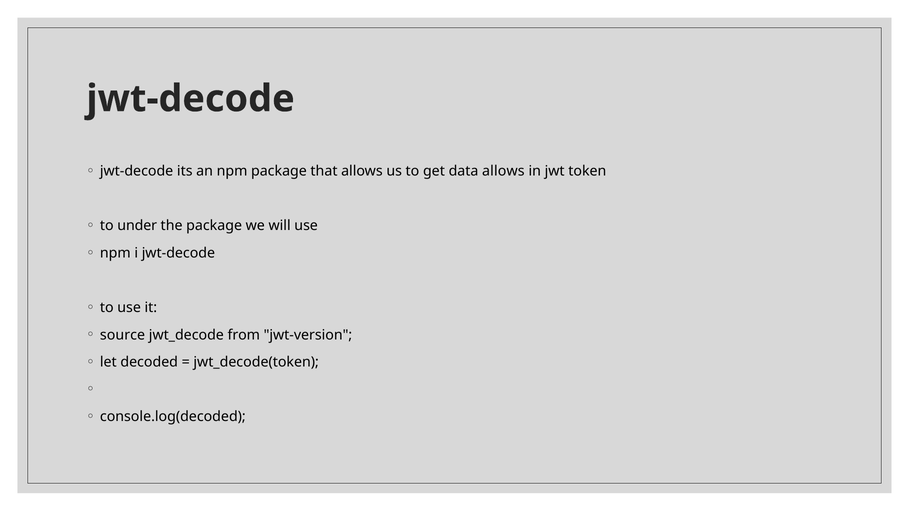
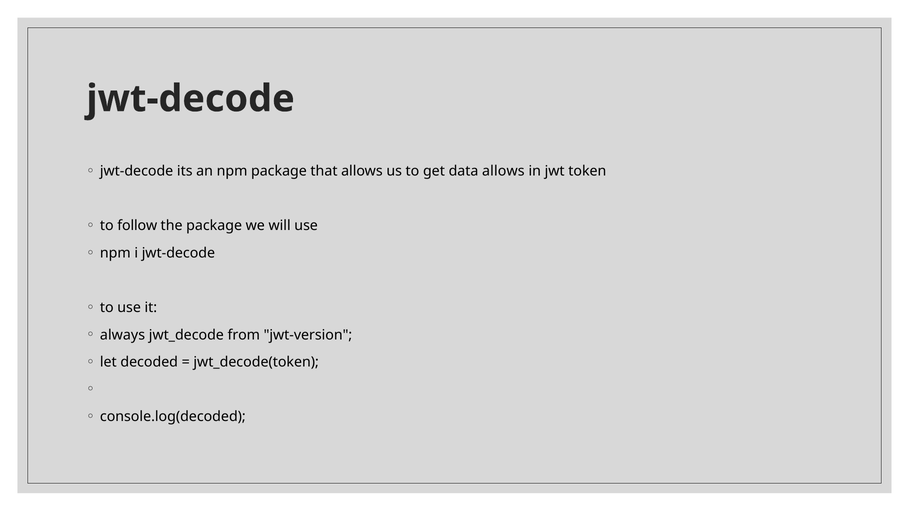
under: under -> follow (137, 226)
source: source -> always (123, 335)
